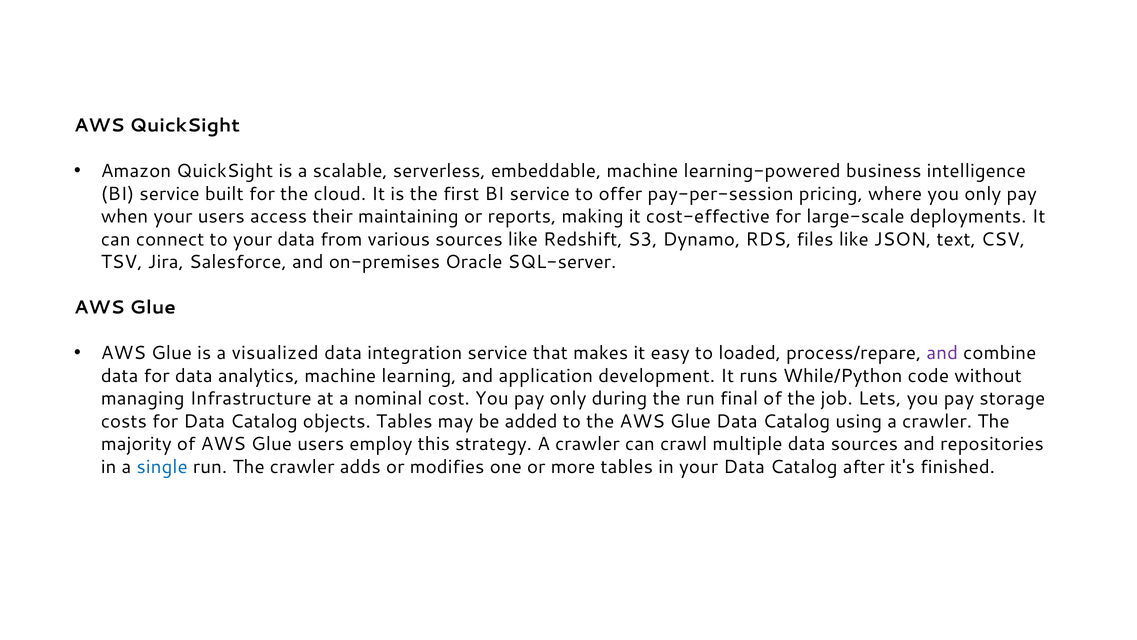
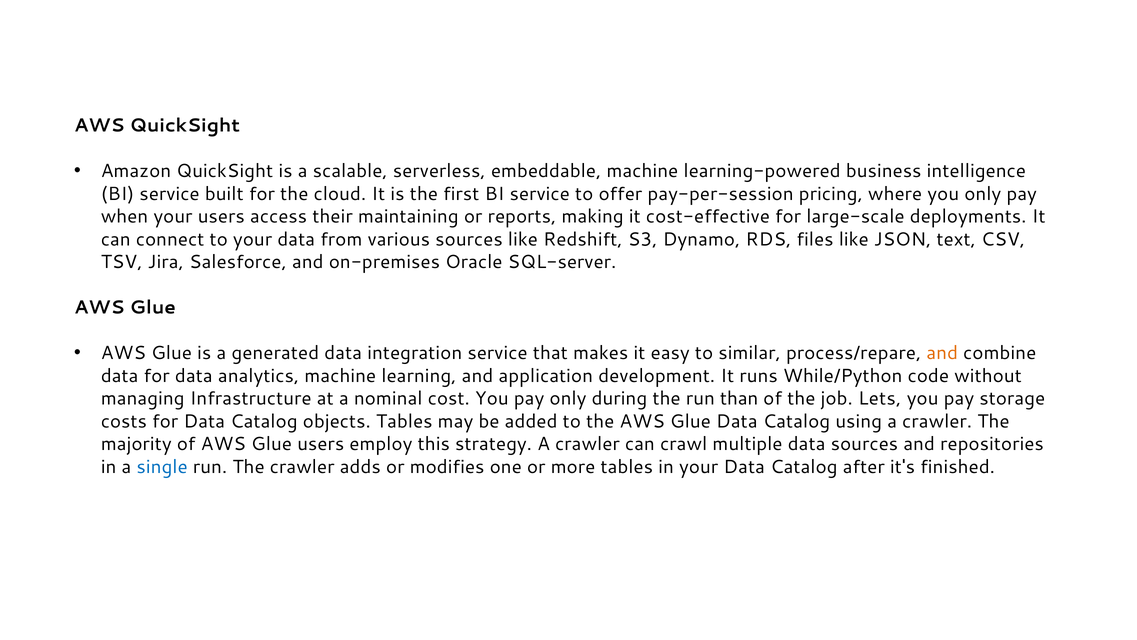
visualized: visualized -> generated (275, 353)
loaded: loaded -> similar (750, 353)
and colour: purple -> orange (942, 353)
final: final -> than (739, 398)
